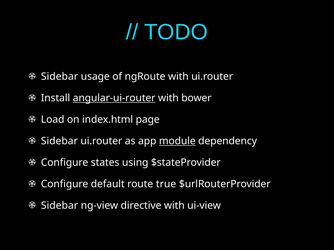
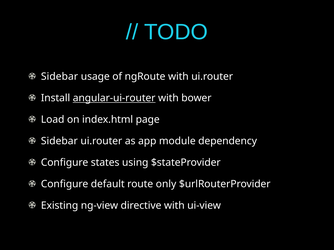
module underline: present -> none (177, 141)
true: true -> only (166, 184)
Sidebar: Sidebar -> Existing (60, 206)
